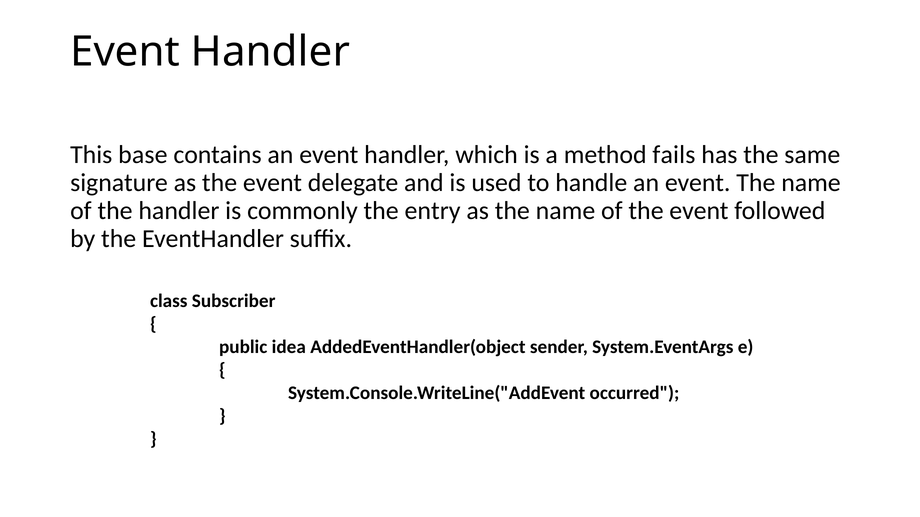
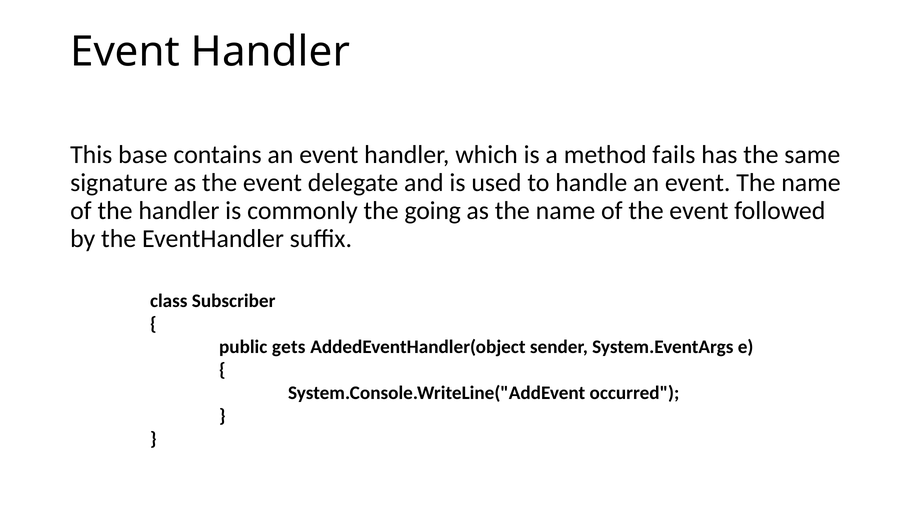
entry: entry -> going (433, 211)
idea: idea -> gets (289, 347)
